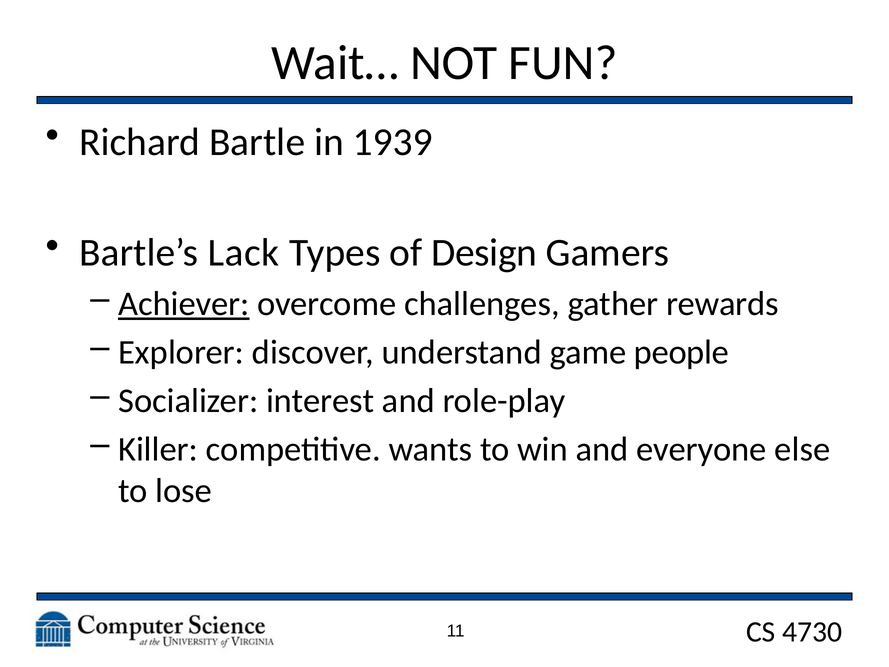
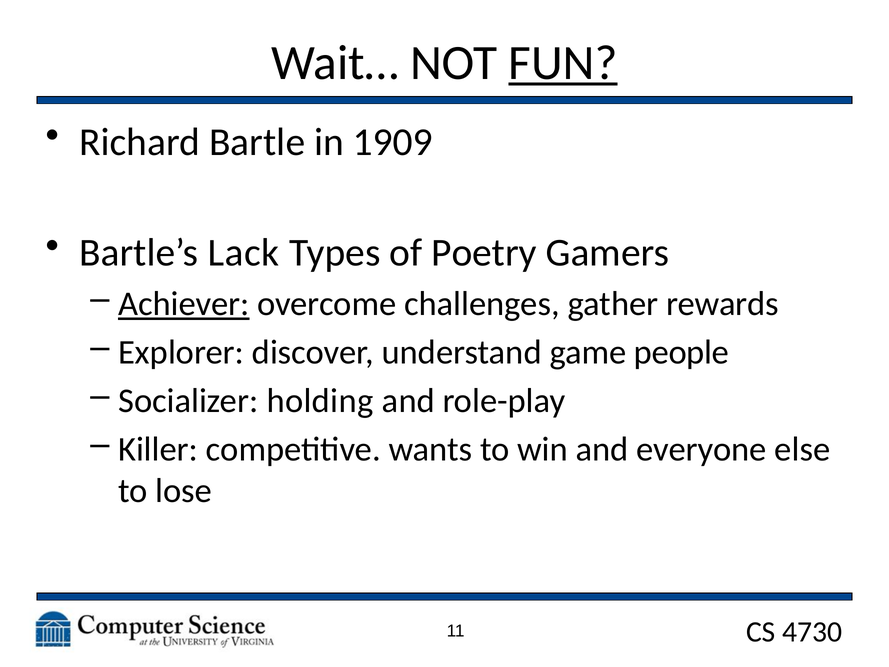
FUN underline: none -> present (563, 63)
1939: 1939 -> 1909 (393, 142)
Design: Design -> Poetry (484, 253)
interest: interest -> holding (320, 401)
